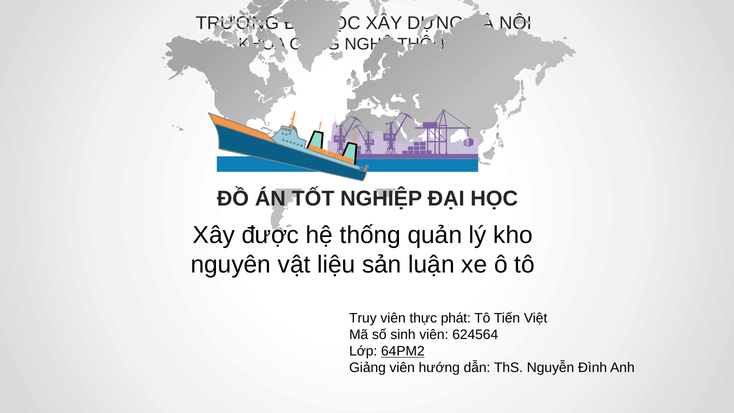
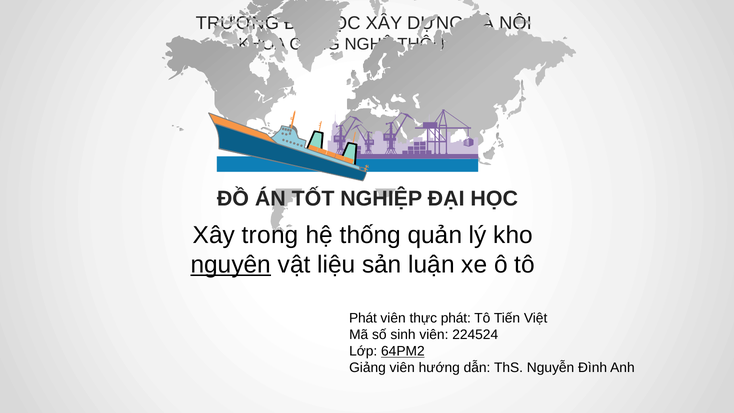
được: được -> trong (270, 235)
nguyên underline: none -> present (231, 265)
Truy: Truy -> Phát (363, 318)
624564: 624564 -> 224524 (475, 335)
